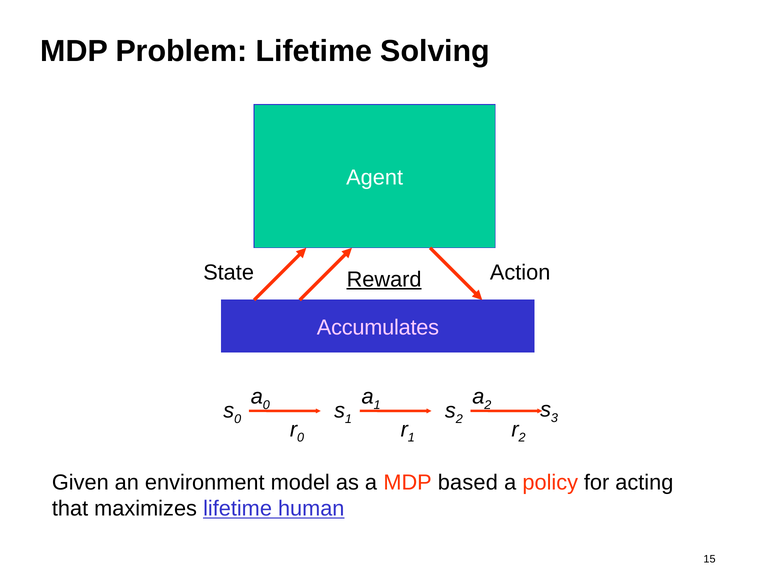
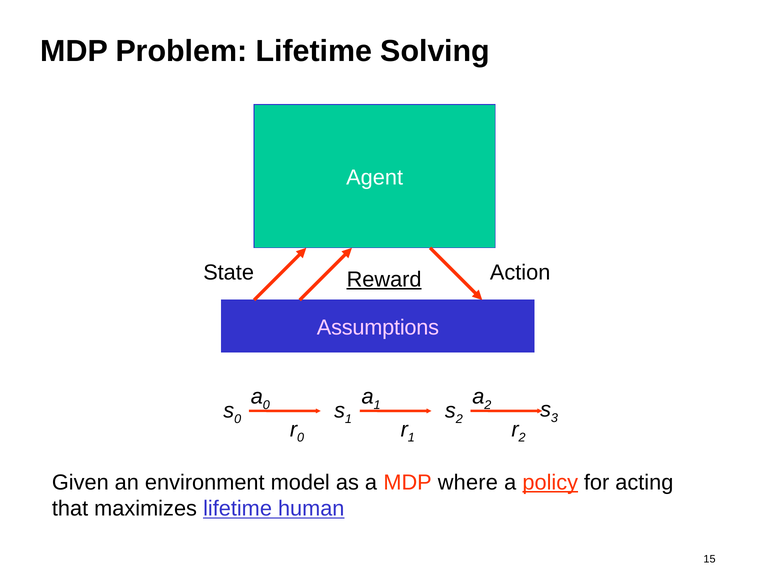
Accumulates: Accumulates -> Assumptions (378, 327)
based: based -> where (468, 482)
policy underline: none -> present (550, 482)
